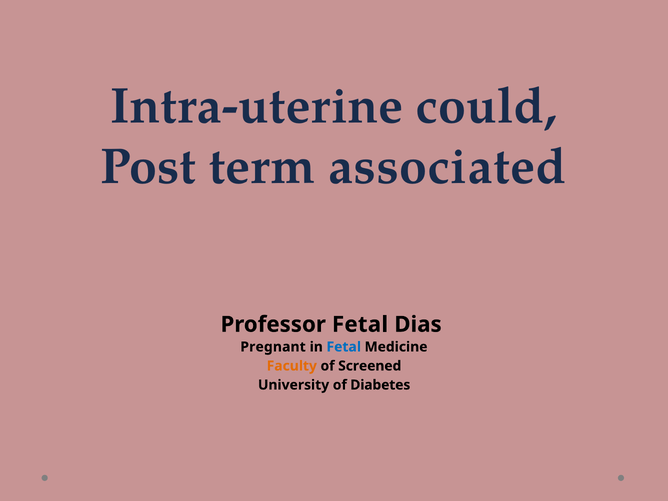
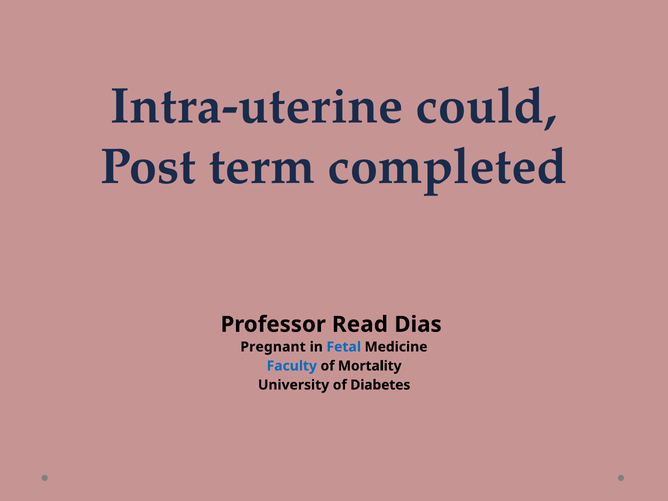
associated: associated -> completed (448, 167)
Professor Fetal: Fetal -> Read (360, 324)
Faculty colour: orange -> blue (292, 366)
Screened: Screened -> Mortality (370, 366)
